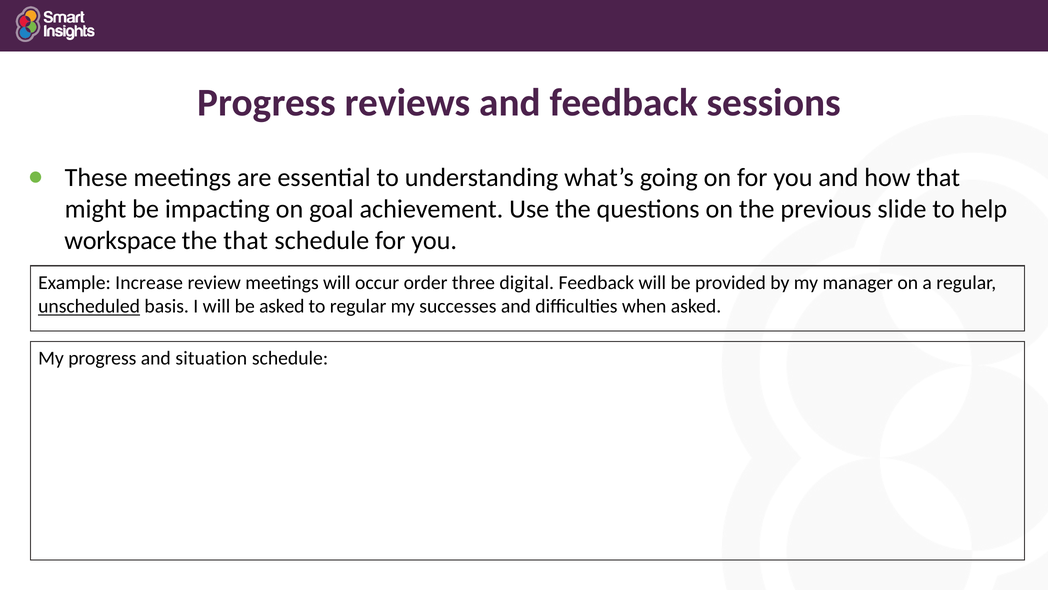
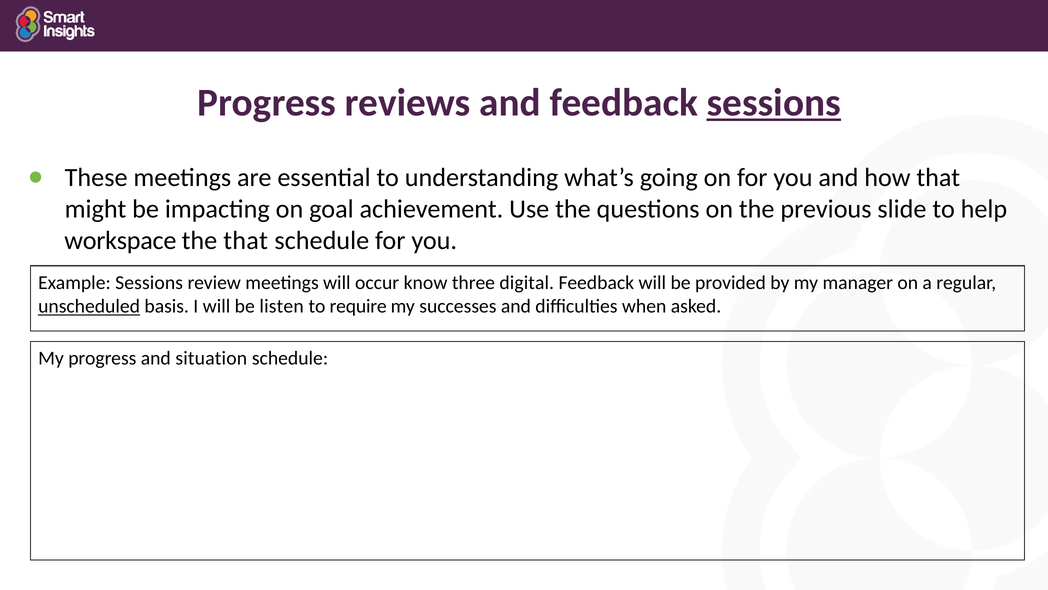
sessions underline: none -> present (774, 103)
Example Increase: Increase -> Sessions (149, 283)
order: order -> know (426, 283)
be asked: asked -> listen (282, 306)
to regular: regular -> require (358, 306)
